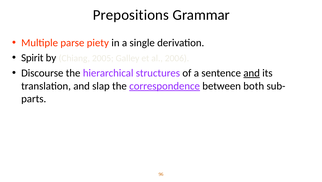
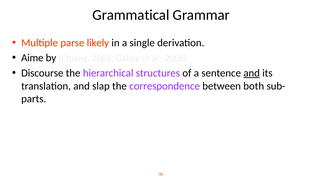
Prepositions: Prepositions -> Grammatical (131, 15)
piety: piety -> likely (98, 43)
Spirit: Spirit -> Aime (32, 58)
correspondence underline: present -> none (165, 86)
